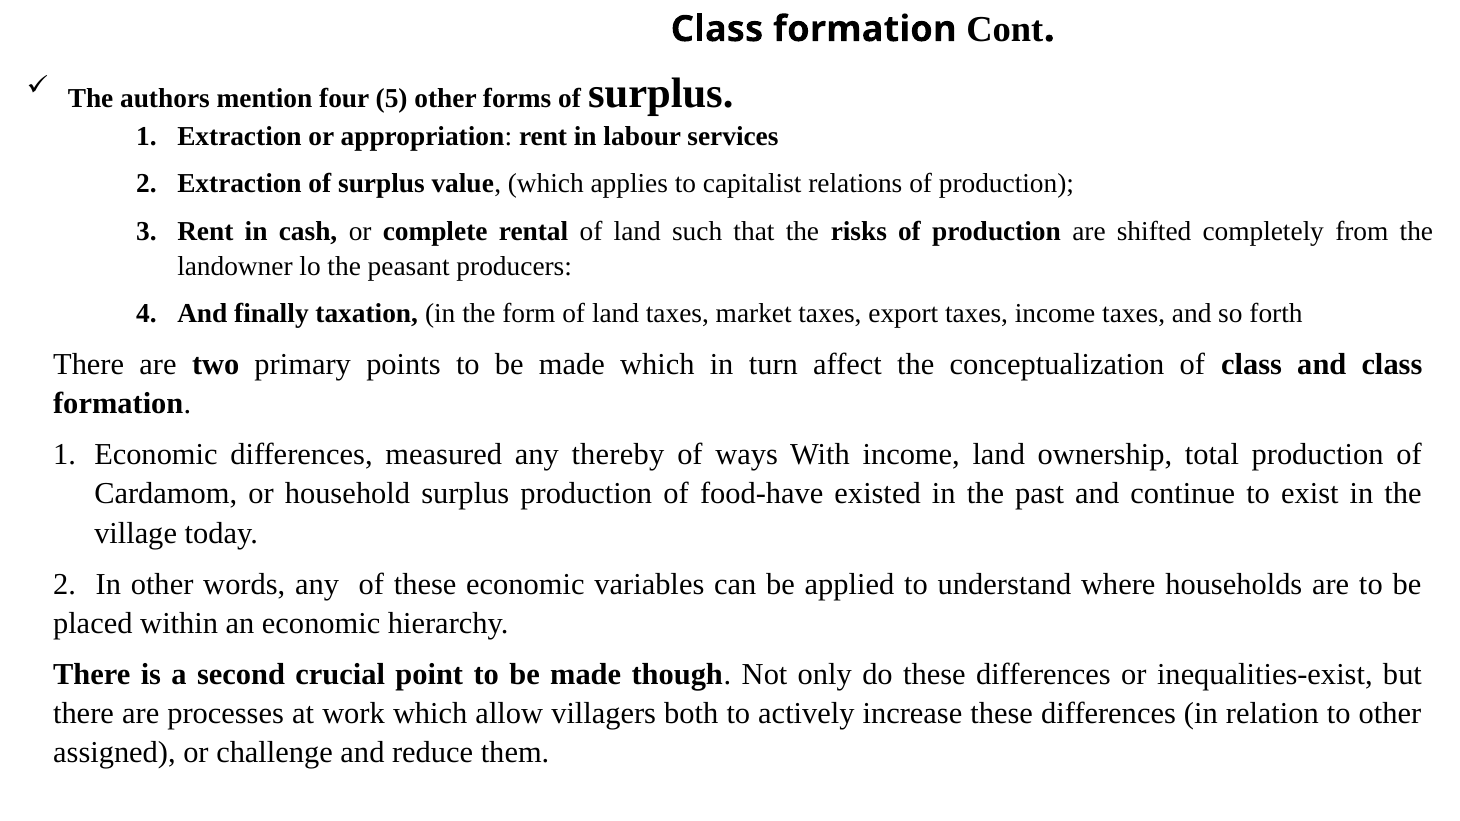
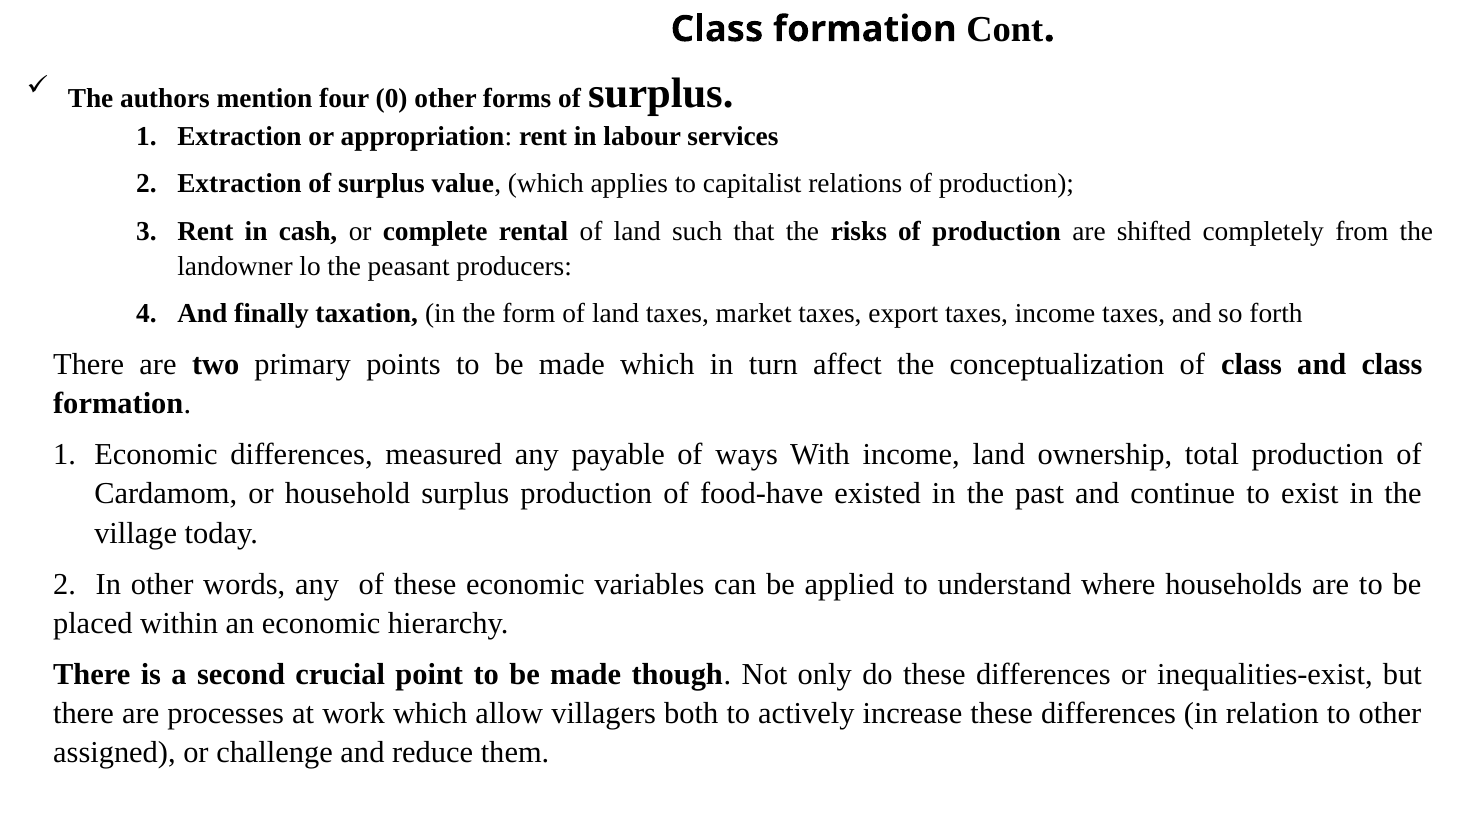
5: 5 -> 0 (392, 98)
thereby: thereby -> payable (618, 455)
